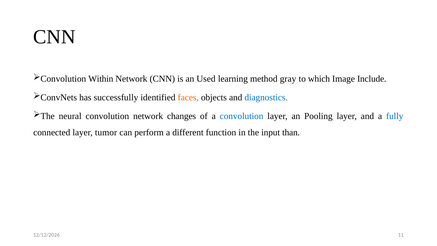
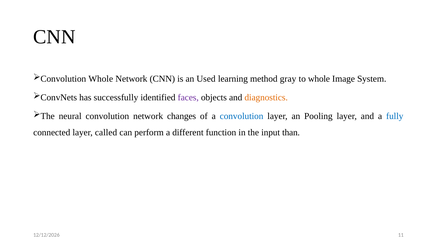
Within: Within -> Whole (101, 79)
to which: which -> whole (319, 79)
Include: Include -> System (372, 79)
faces colour: orange -> purple (188, 97)
diagnostics colour: blue -> orange (266, 97)
tumor: tumor -> called (106, 132)
